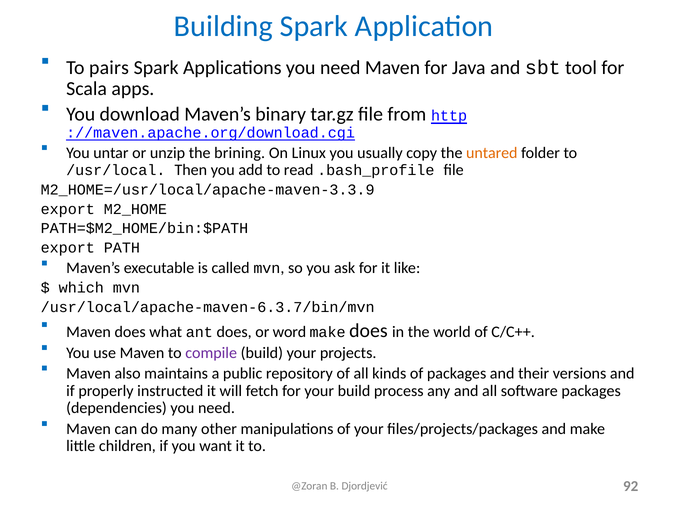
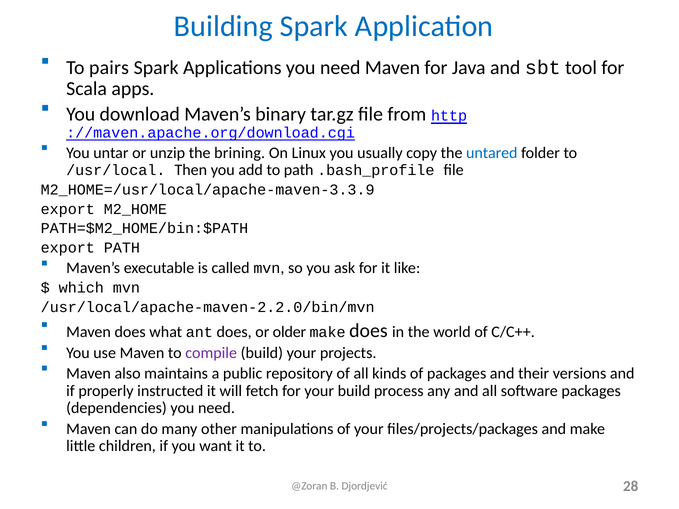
untared colour: orange -> blue (492, 153)
to read: read -> path (299, 170)
/usr/local/apache-maven-6.3.7/bin/mvn: /usr/local/apache-maven-6.3.7/bin/mvn -> /usr/local/apache-maven-2.2.0/bin/mvn (208, 307)
word: word -> older (289, 332)
92: 92 -> 28 (631, 486)
